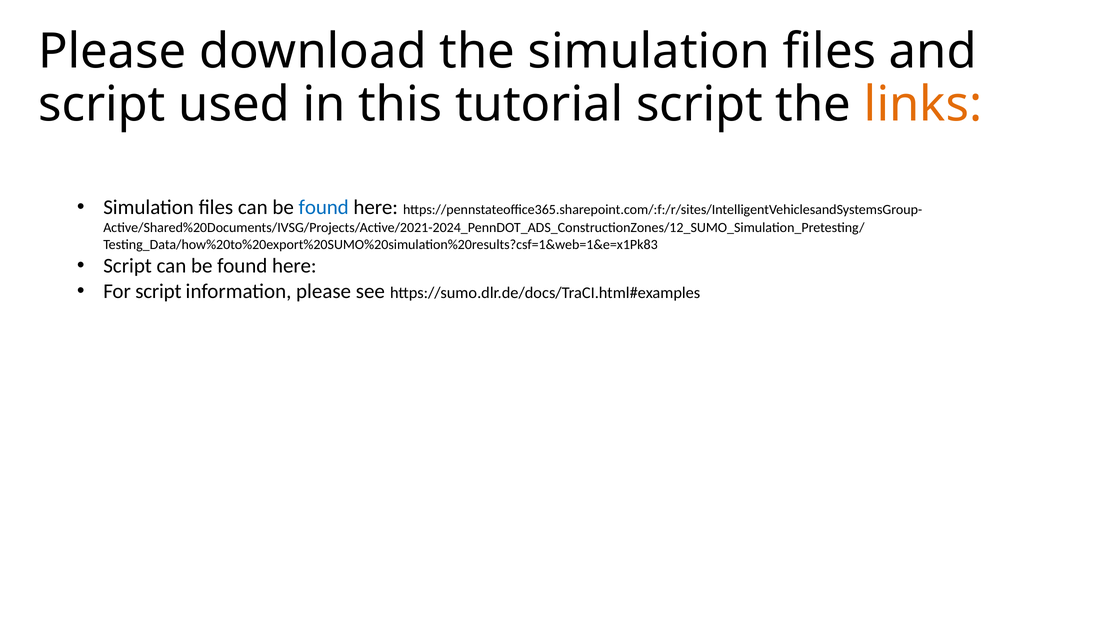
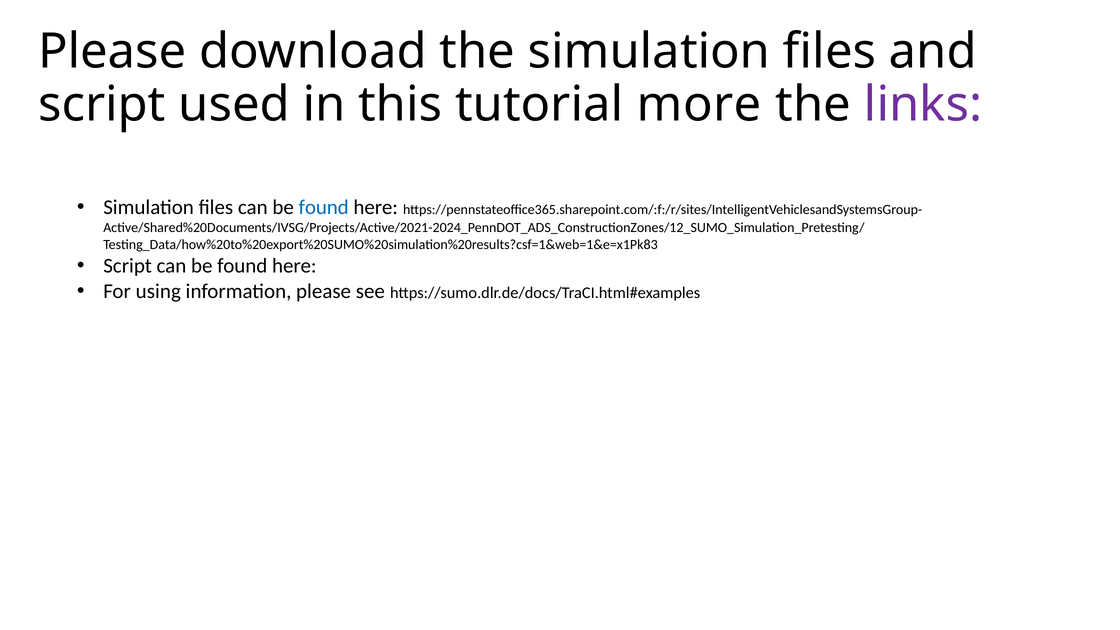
tutorial script: script -> more (699, 105)
links colour: orange -> purple (923, 105)
For script: script -> using (158, 291)
